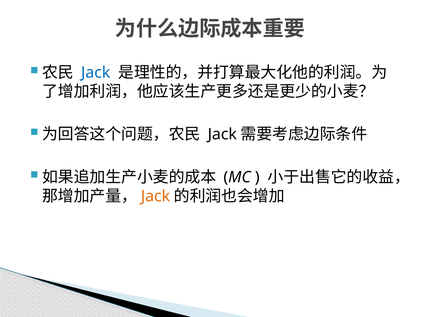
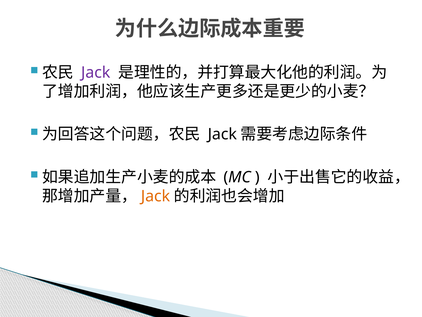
Jack colour: blue -> purple (96, 72)
